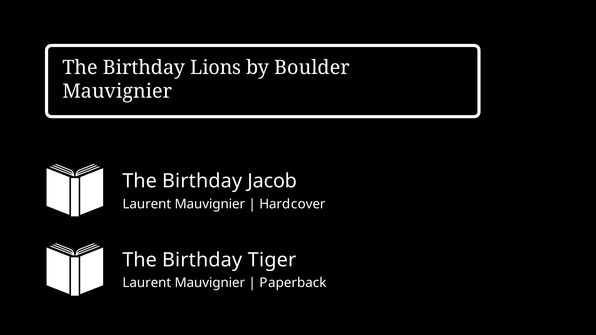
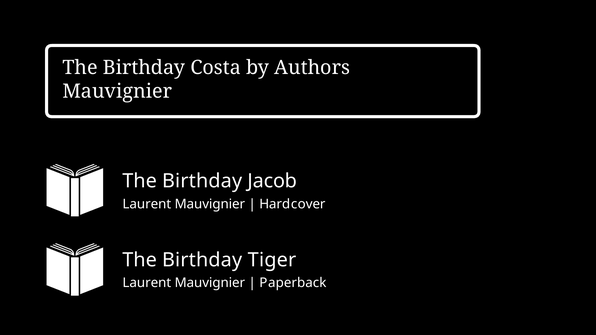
Lions: Lions -> Costa (216, 68)
Boulder: Boulder -> Authors (312, 68)
